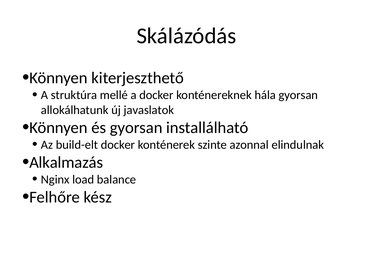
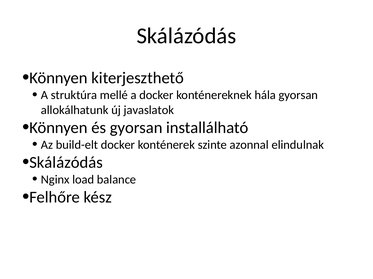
Alkalmazás: Alkalmazás -> Skálázódás (66, 163)
